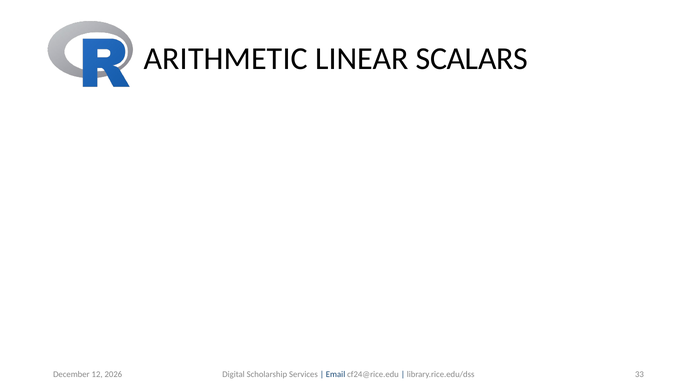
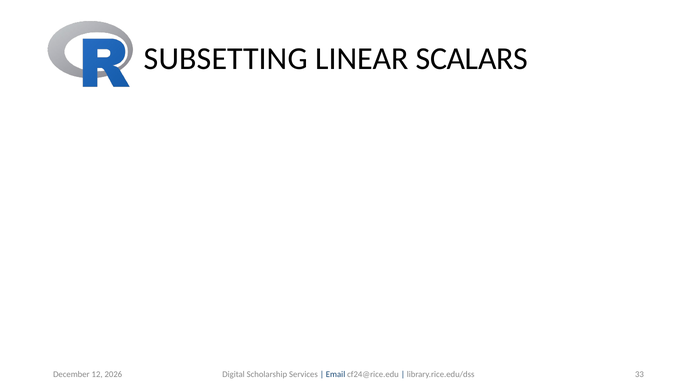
ARITHMETIC: ARITHMETIC -> SUBSETTING (226, 59)
